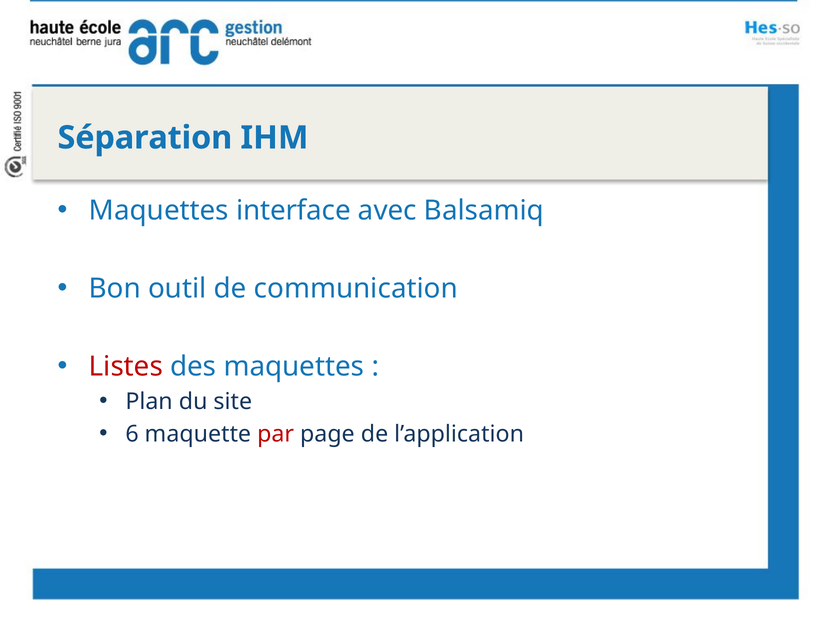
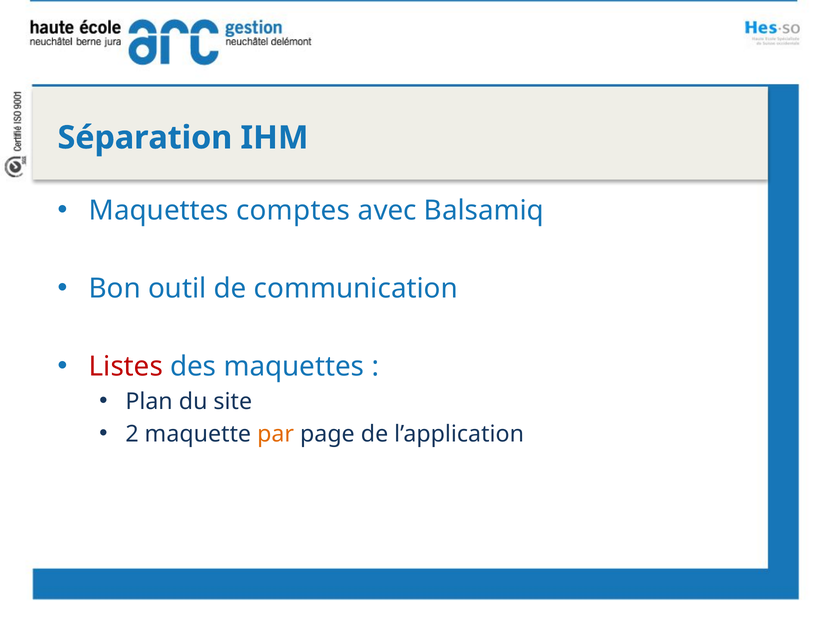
interface: interface -> comptes (293, 211)
6: 6 -> 2 (132, 434)
par colour: red -> orange (276, 434)
